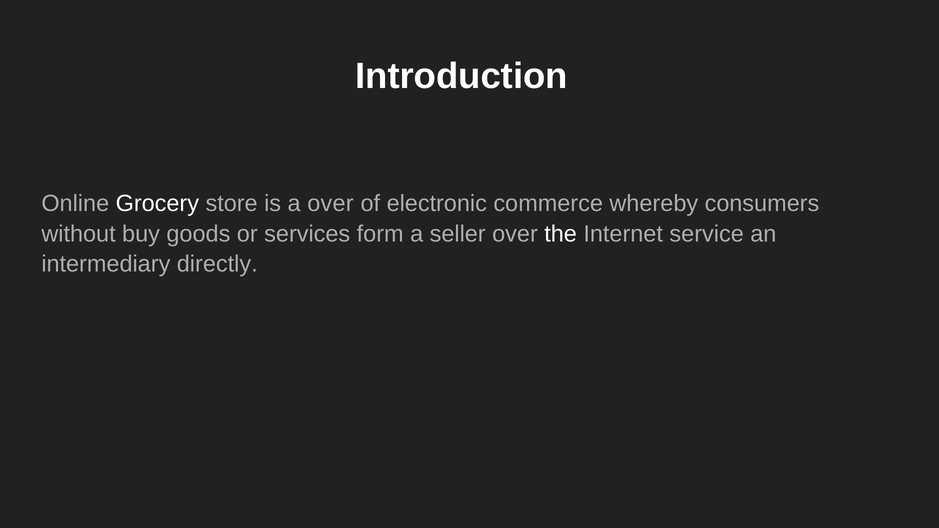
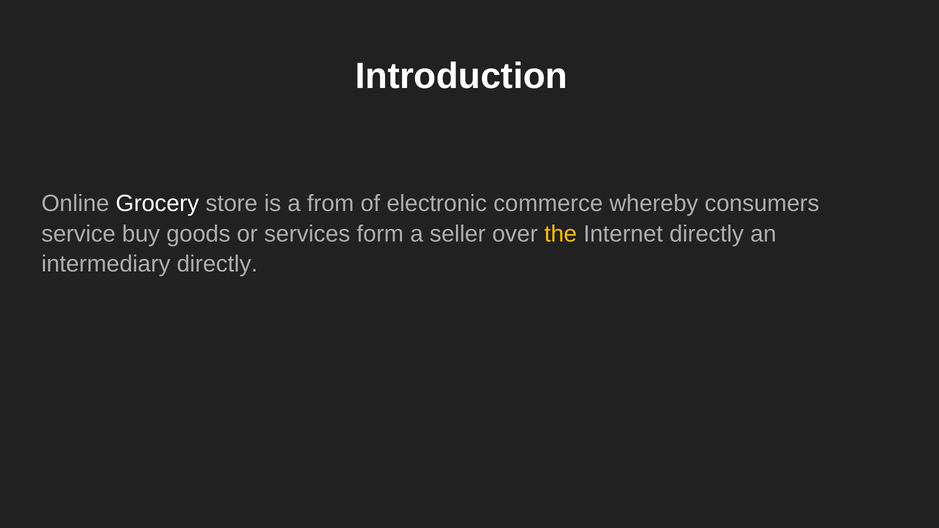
a over: over -> from (331, 204)
without: without -> service (79, 234)
the colour: white -> yellow (561, 234)
Internet service: service -> directly (707, 234)
